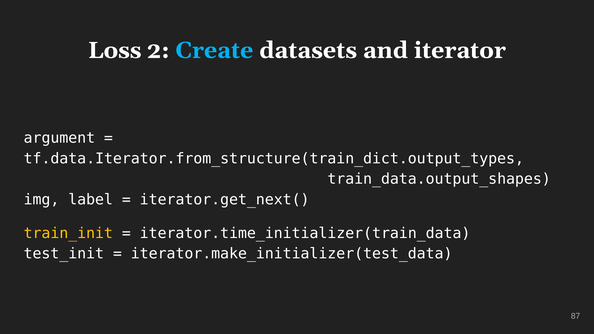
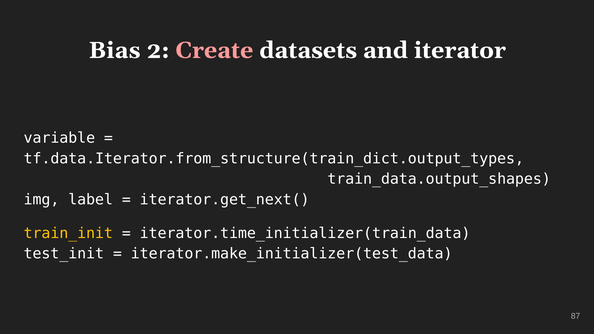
Loss: Loss -> Bias (114, 50)
Create colour: light blue -> pink (214, 50)
argument: argument -> variable (59, 138)
